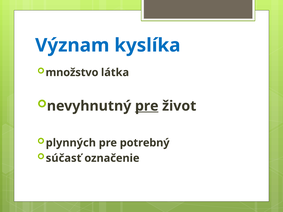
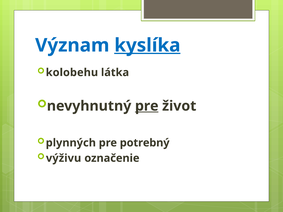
kyslíka underline: none -> present (147, 45)
množstvo: množstvo -> kolobehu (72, 73)
súčasť: súčasť -> výživu (64, 158)
